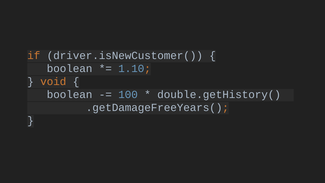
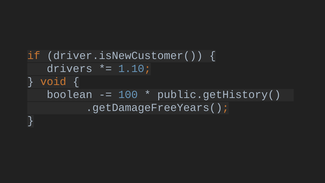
boolean: boolean -> drivers (70, 68)
double.getHistory(: double.getHistory( -> public.getHistory( (219, 94)
